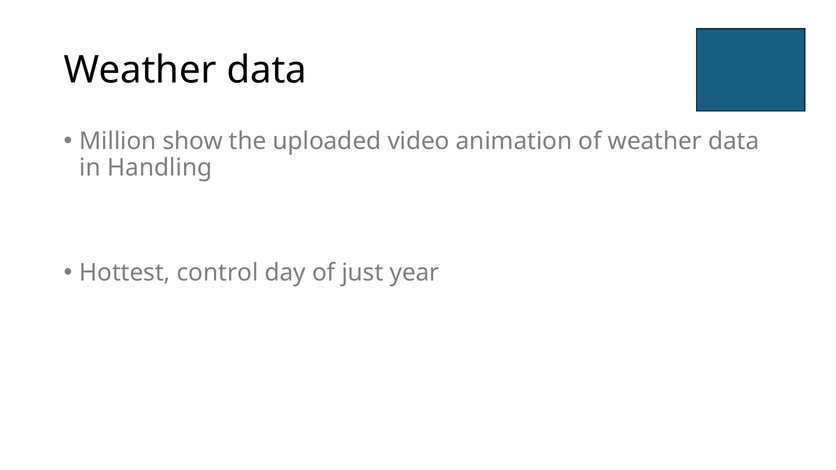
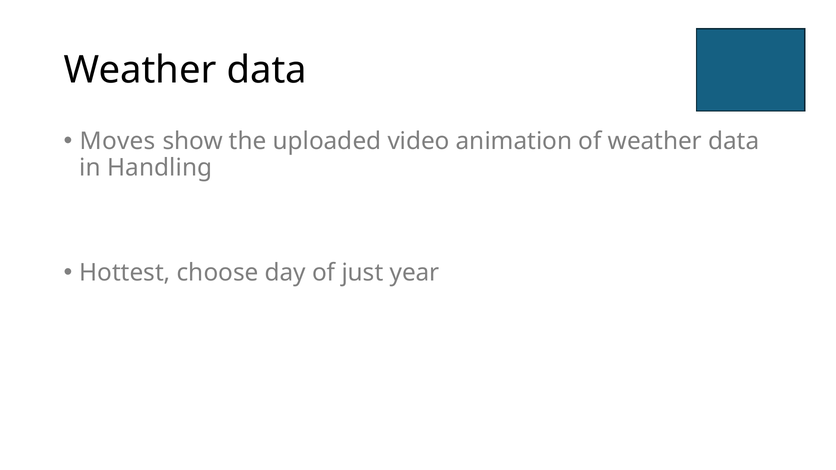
Million: Million -> Moves (118, 141)
control: control -> choose (218, 273)
